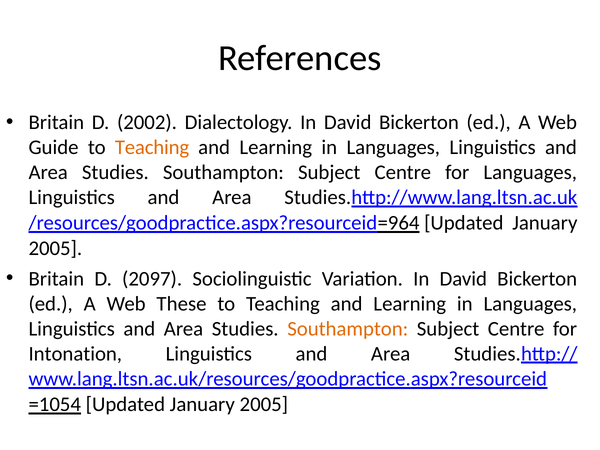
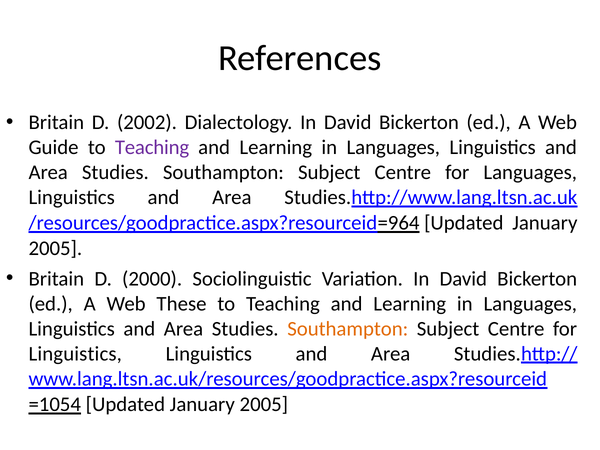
Teaching colour: orange -> purple (152, 148)
2097: 2097 -> 2000 (152, 279)
Intonation: Intonation -> Linguistics (75, 354)
